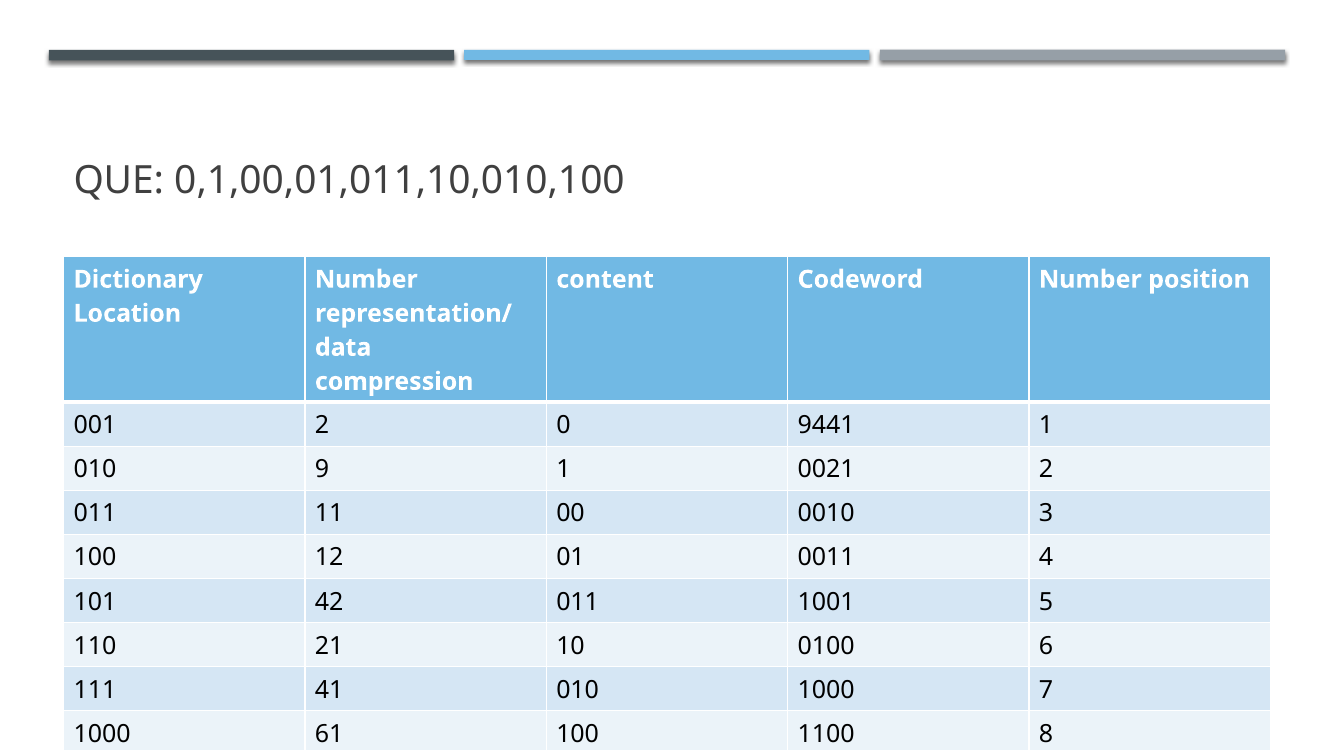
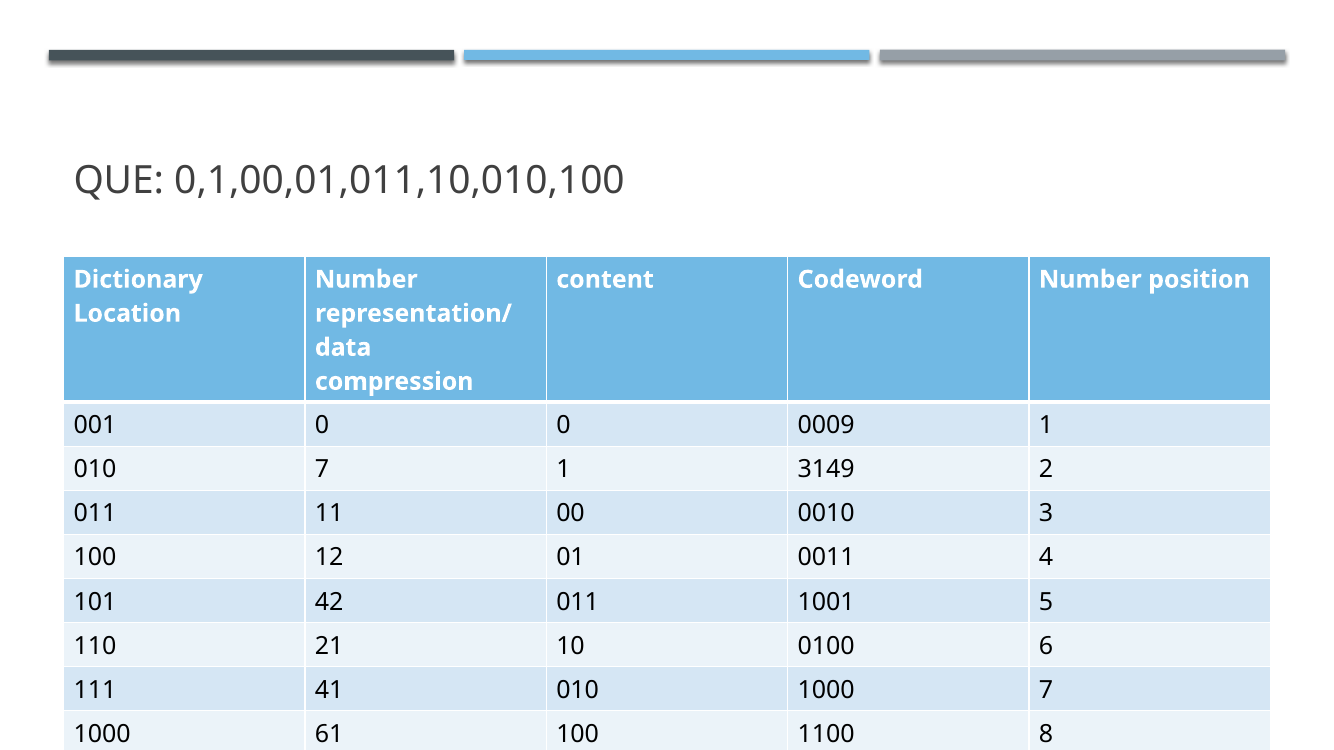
001 2: 2 -> 0 (322, 426)
9441: 9441 -> 0009 (826, 426)
010 9: 9 -> 7 (322, 470)
0021: 0021 -> 3149 (826, 470)
